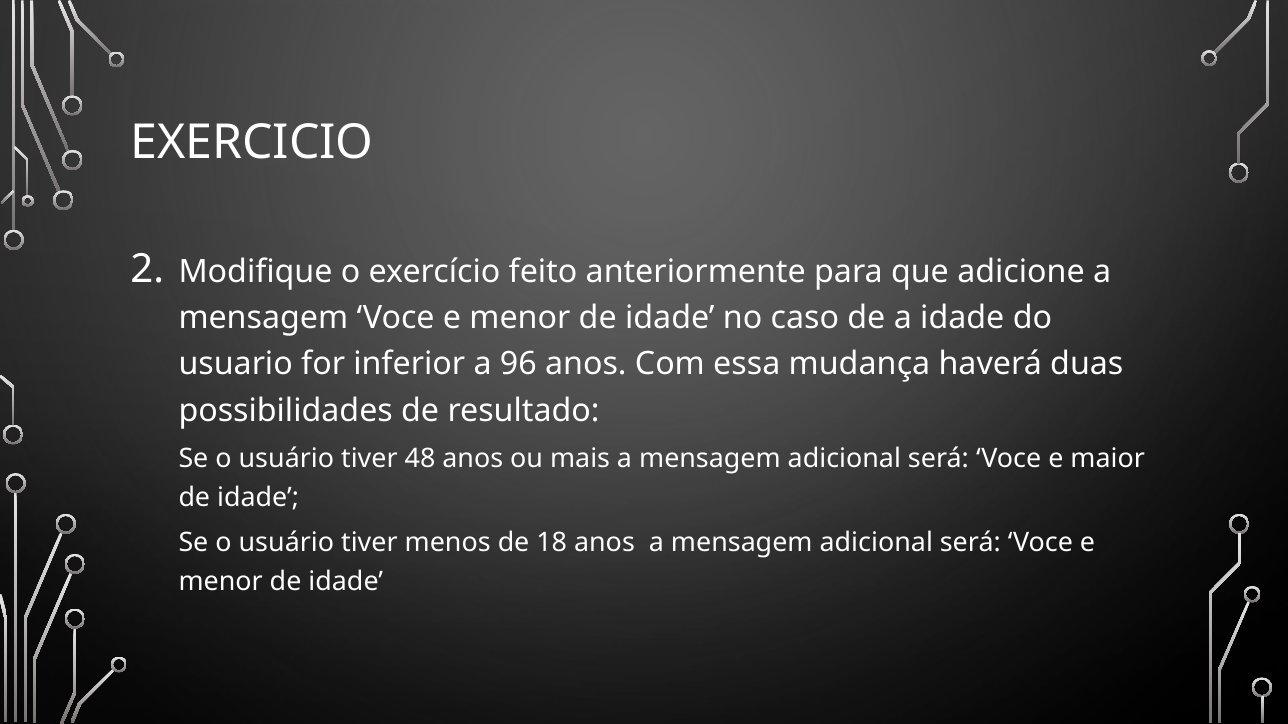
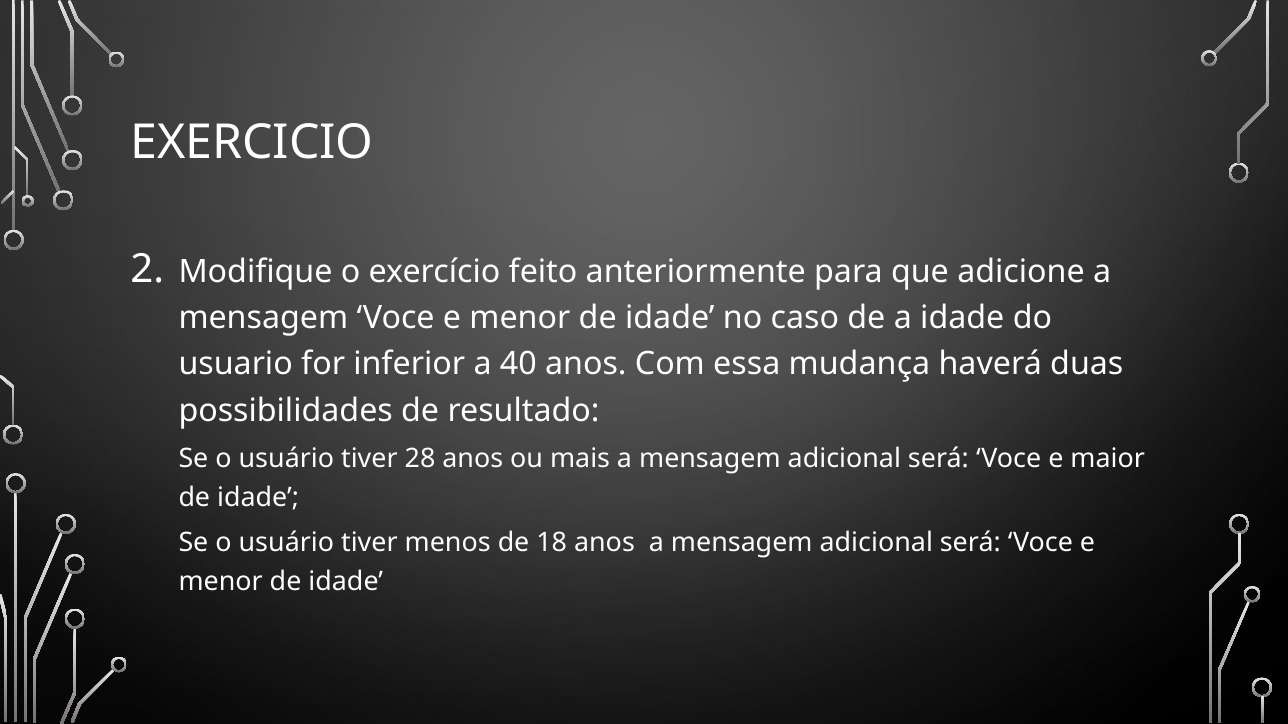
96: 96 -> 40 (518, 365)
48: 48 -> 28 (420, 459)
